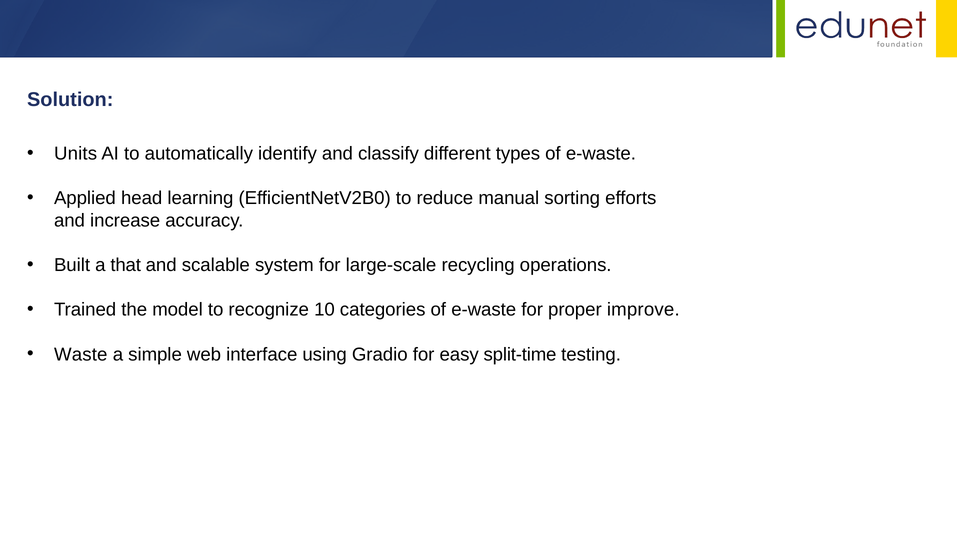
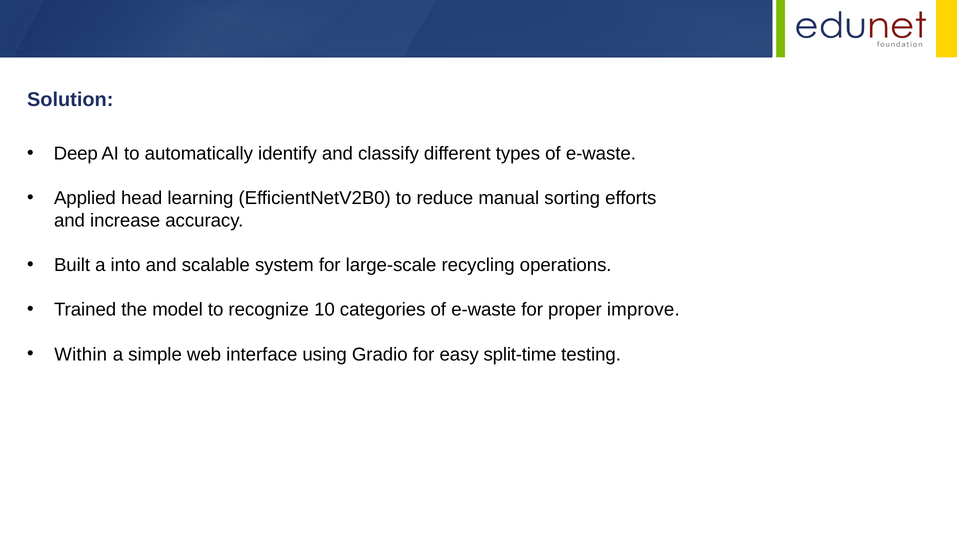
Units: Units -> Deep (76, 154)
that: that -> into (126, 265)
Waste: Waste -> Within (81, 355)
